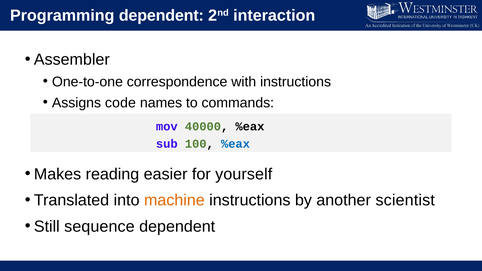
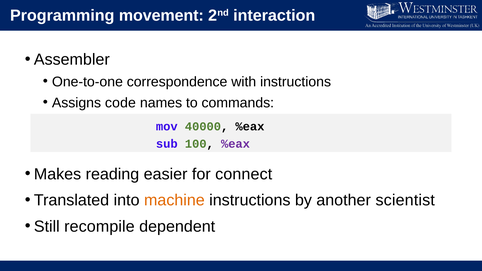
Programming dependent: dependent -> movement (161, 15)
%eax colour: blue -> purple (235, 144)
yourself: yourself -> connect (244, 174)
sequence: sequence -> recompile (99, 227)
